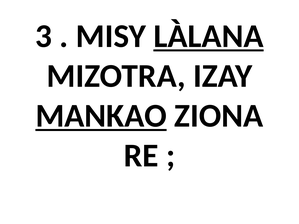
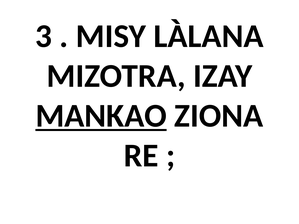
LÀLANA underline: present -> none (209, 36)
